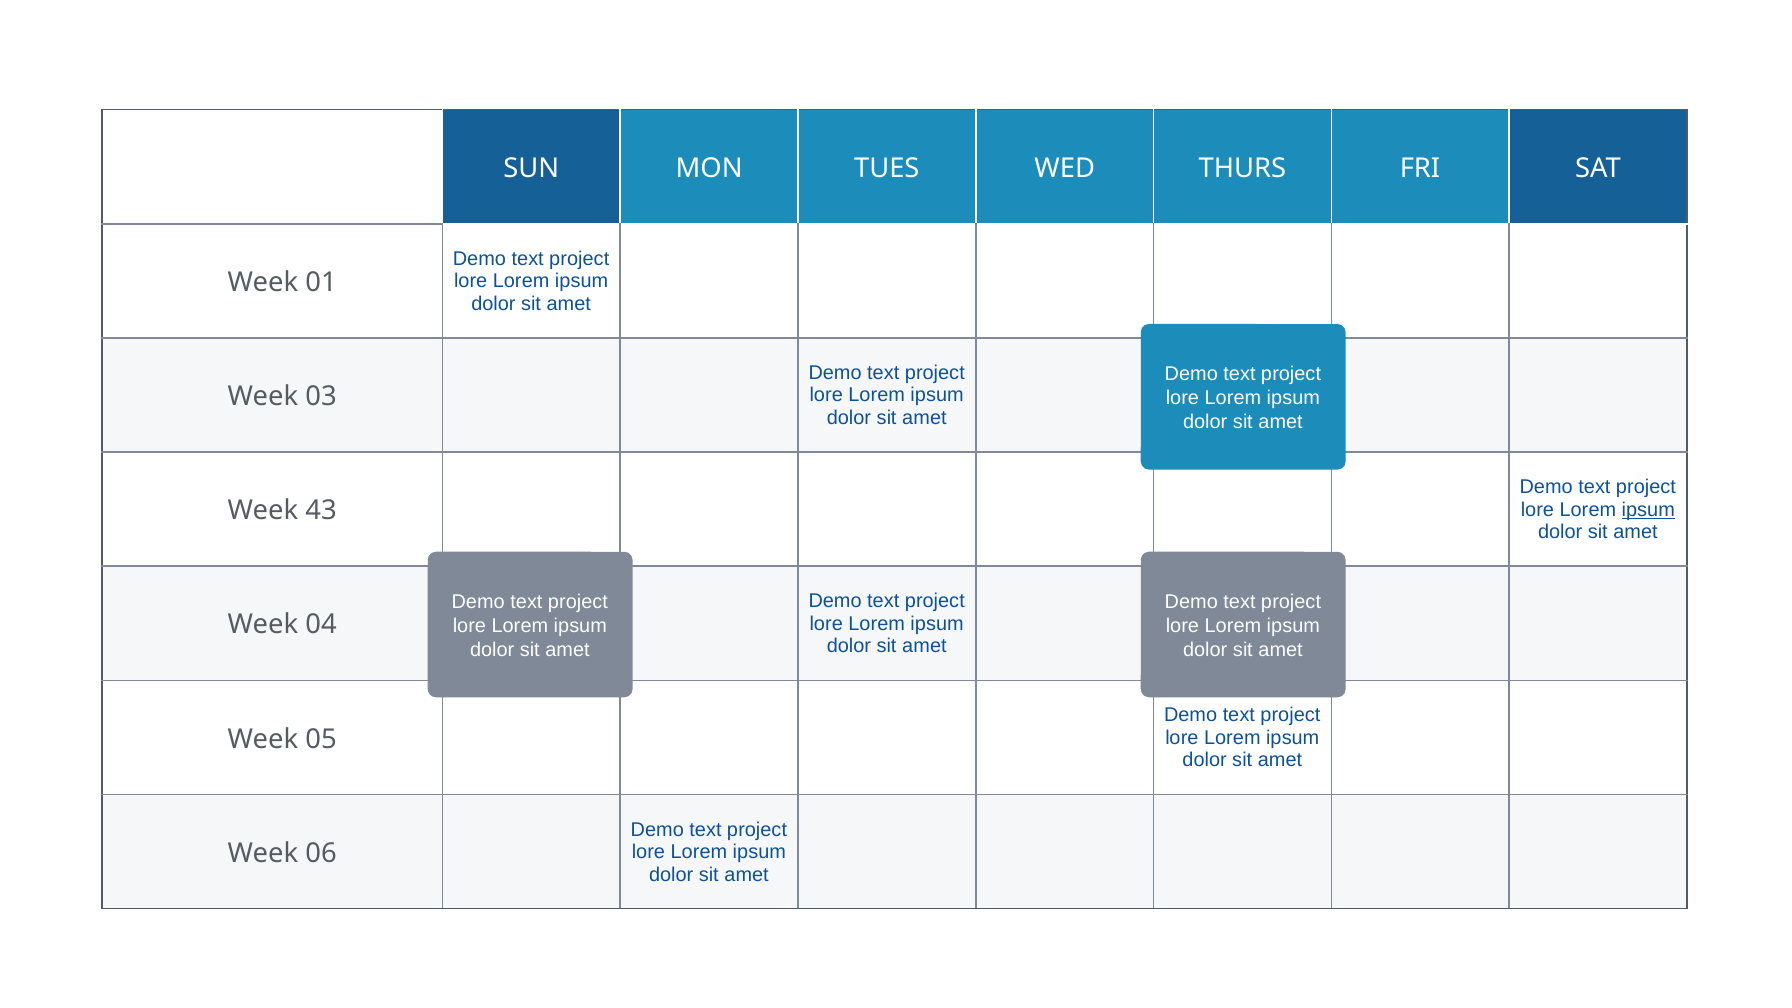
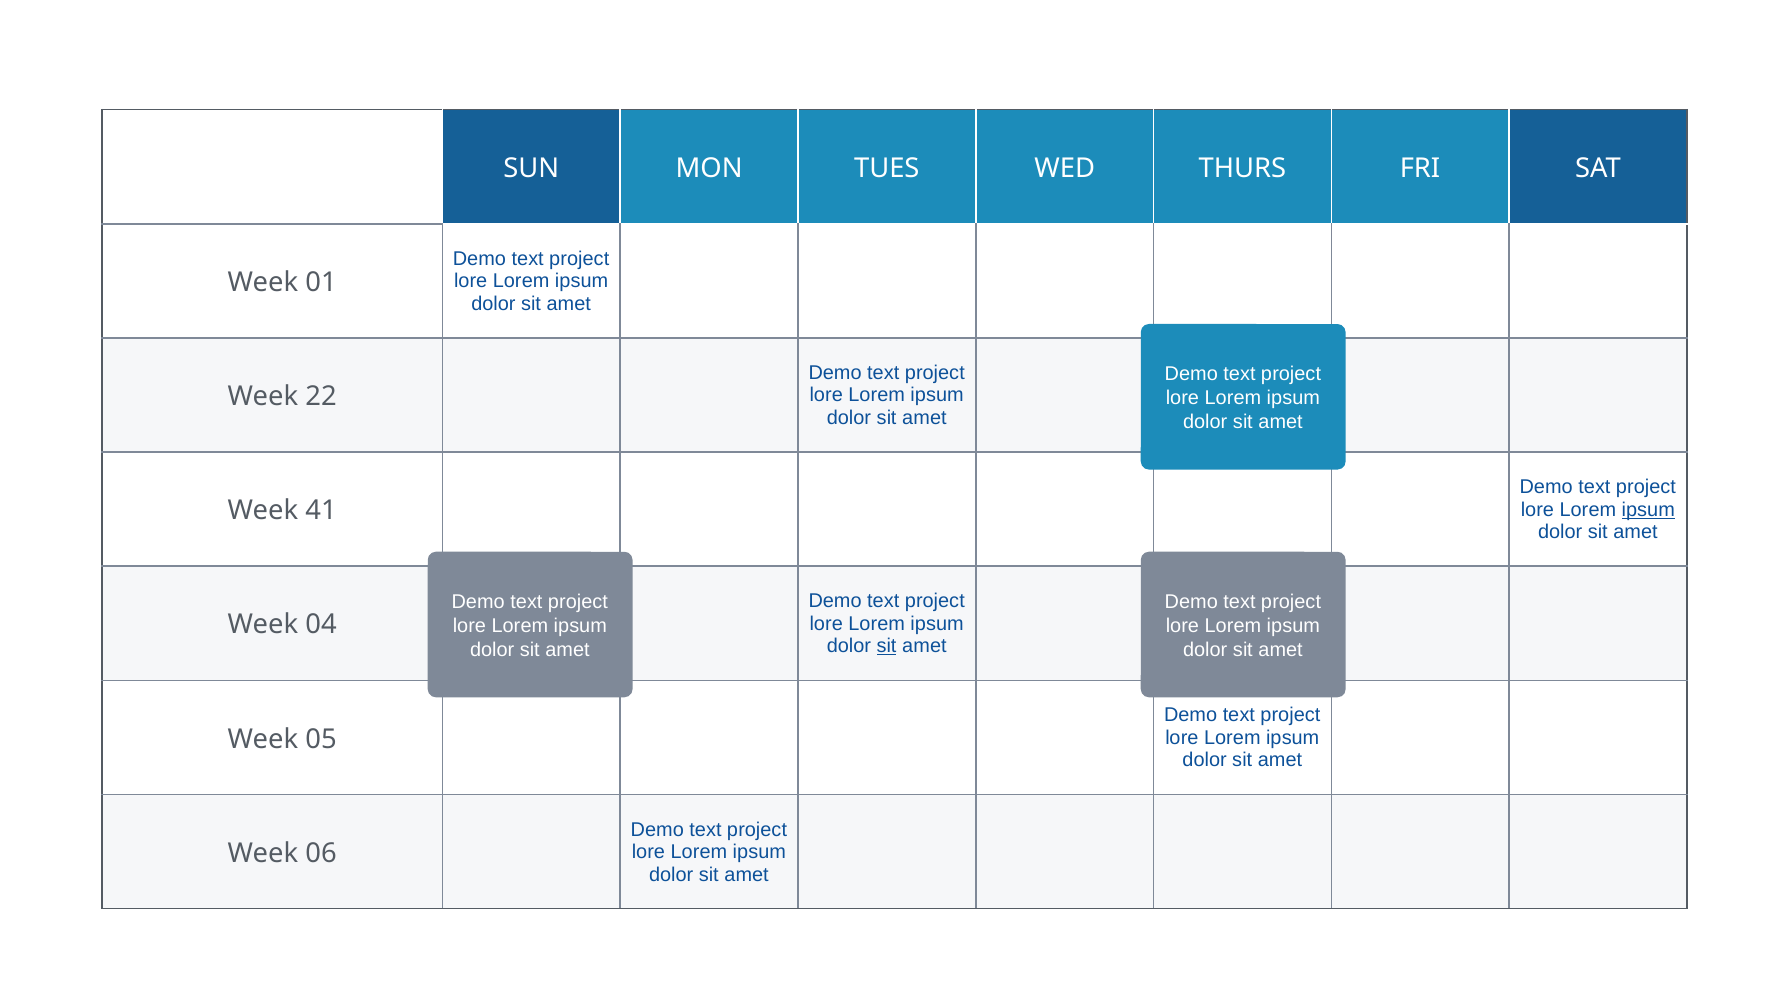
03: 03 -> 22 (321, 397)
43: 43 -> 41 (321, 511)
sit underline: none -> present (887, 646)
